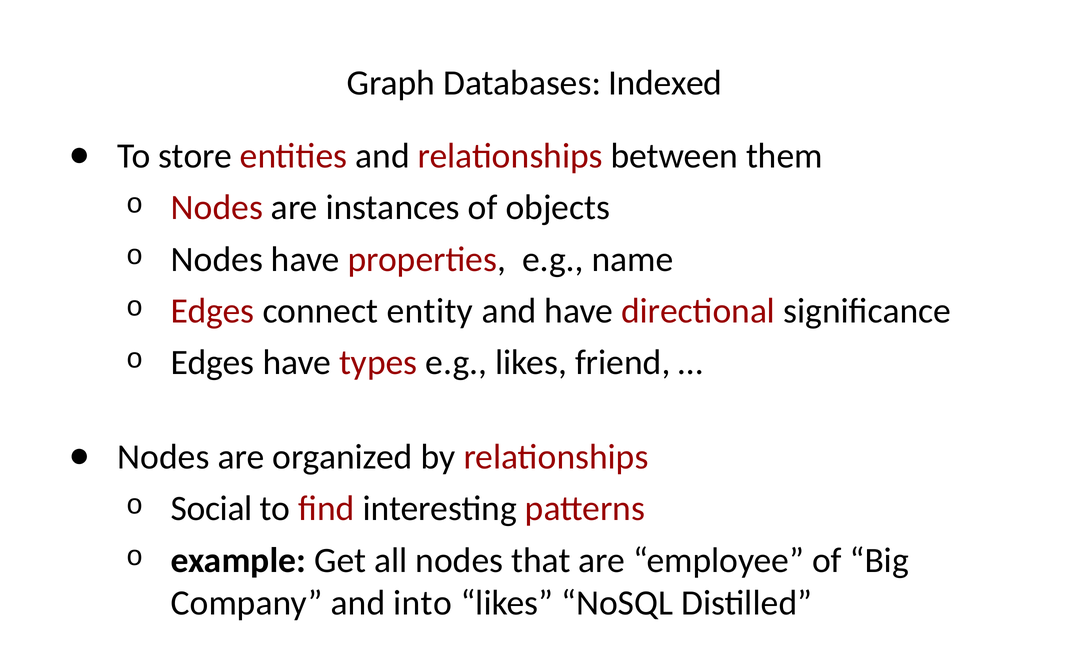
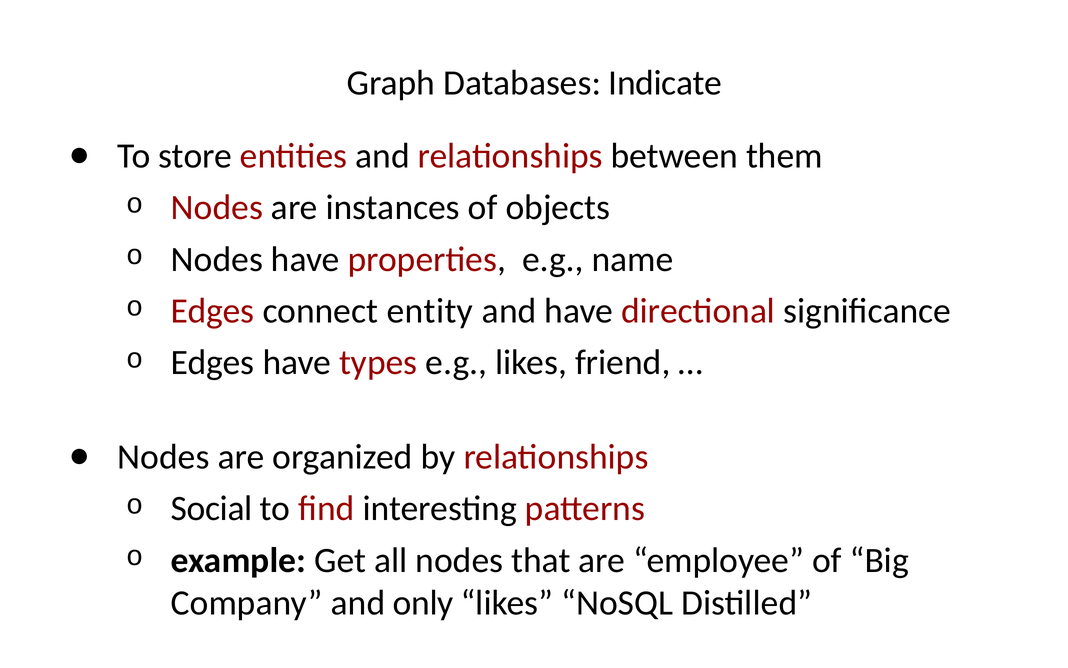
Indexed: Indexed -> Indicate (665, 83)
into: into -> only (423, 603)
